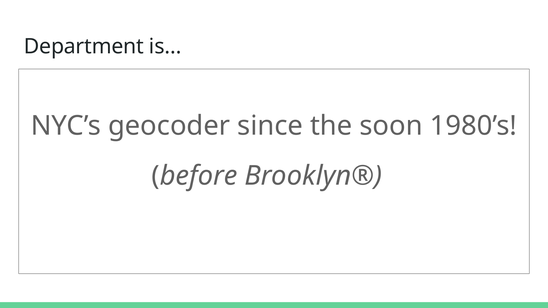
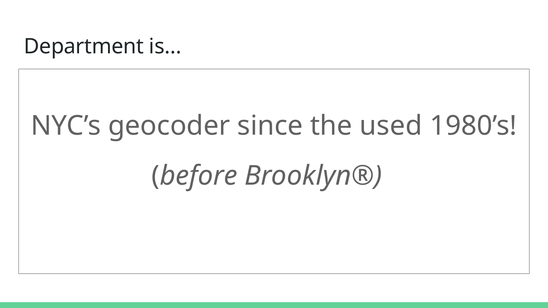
soon: soon -> used (391, 126)
